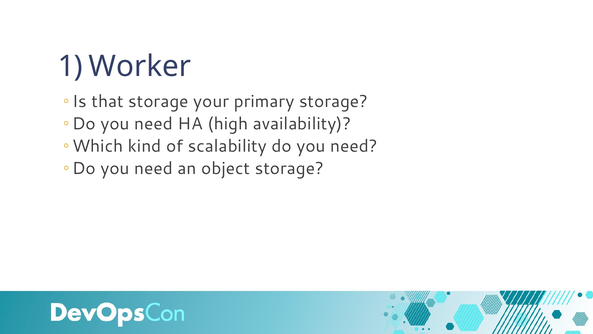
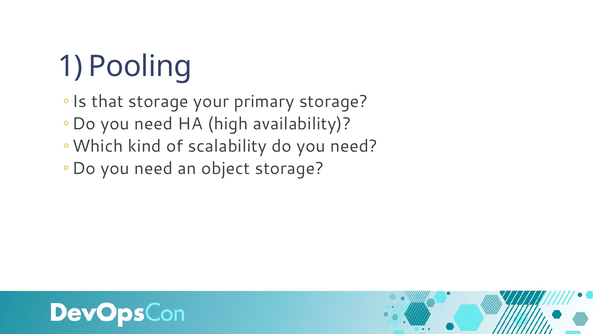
Worker: Worker -> Pooling (140, 66)
